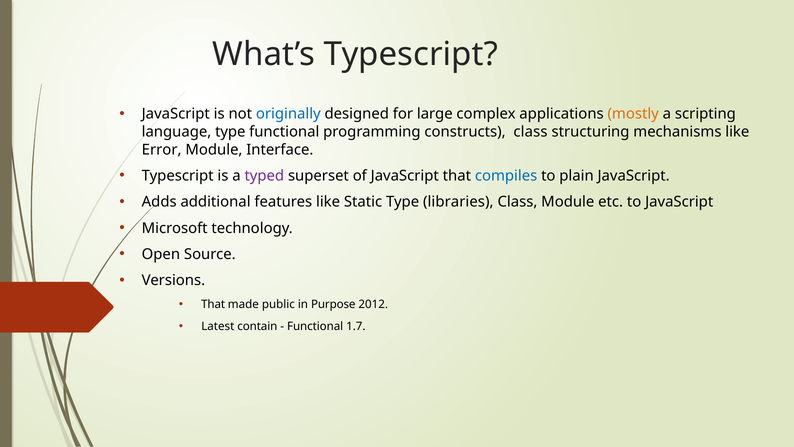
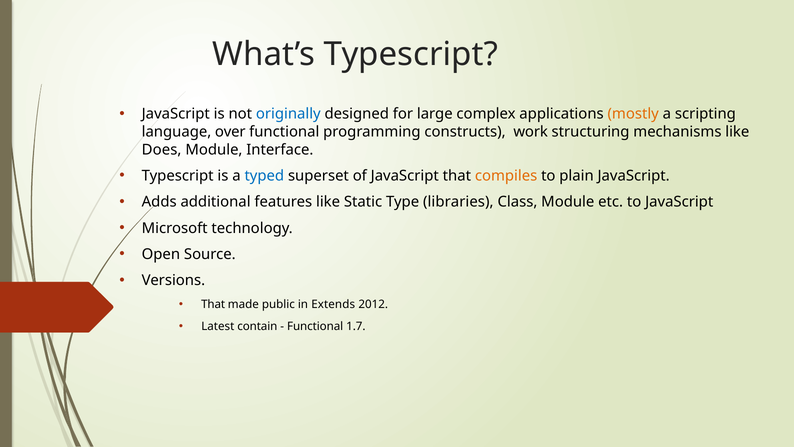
language type: type -> over (230, 132)
constructs class: class -> work (531, 132)
Error: Error -> Does (162, 150)
typed colour: purple -> blue (264, 176)
compiles colour: blue -> orange (506, 176)
Purpose: Purpose -> Extends (333, 304)
